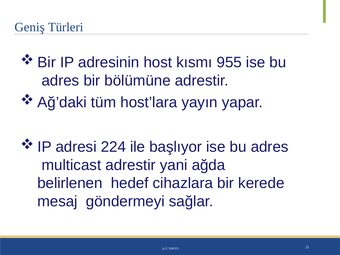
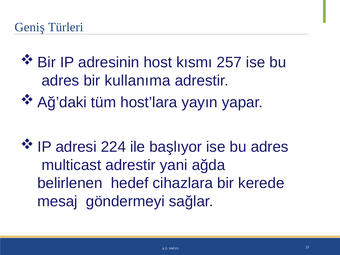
955: 955 -> 257 (229, 62)
bölümüne: bölümüne -> kullanıma (137, 81)
